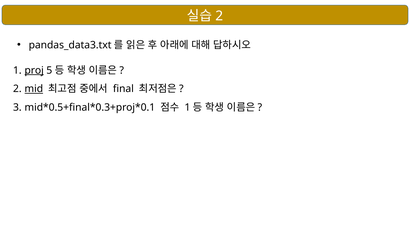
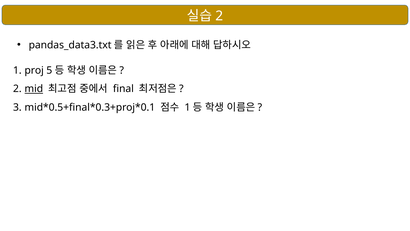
proj underline: present -> none (34, 70)
